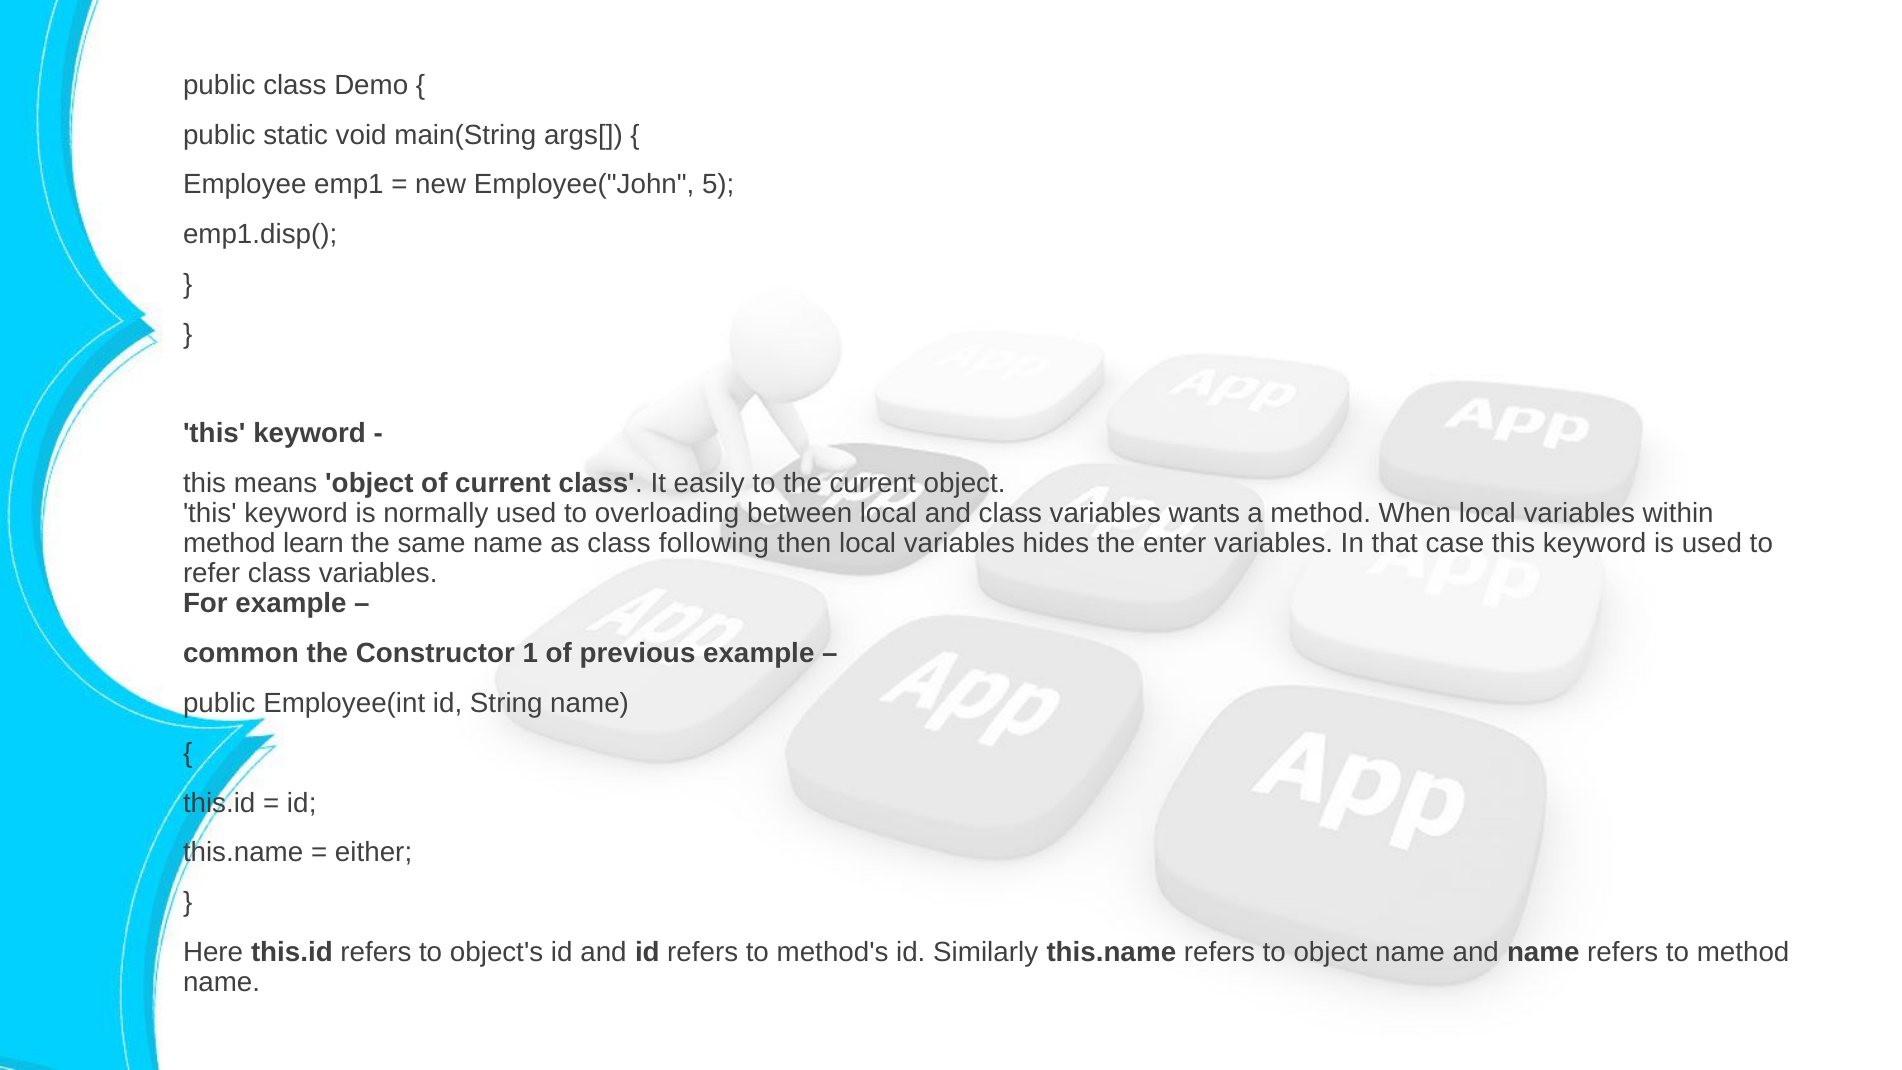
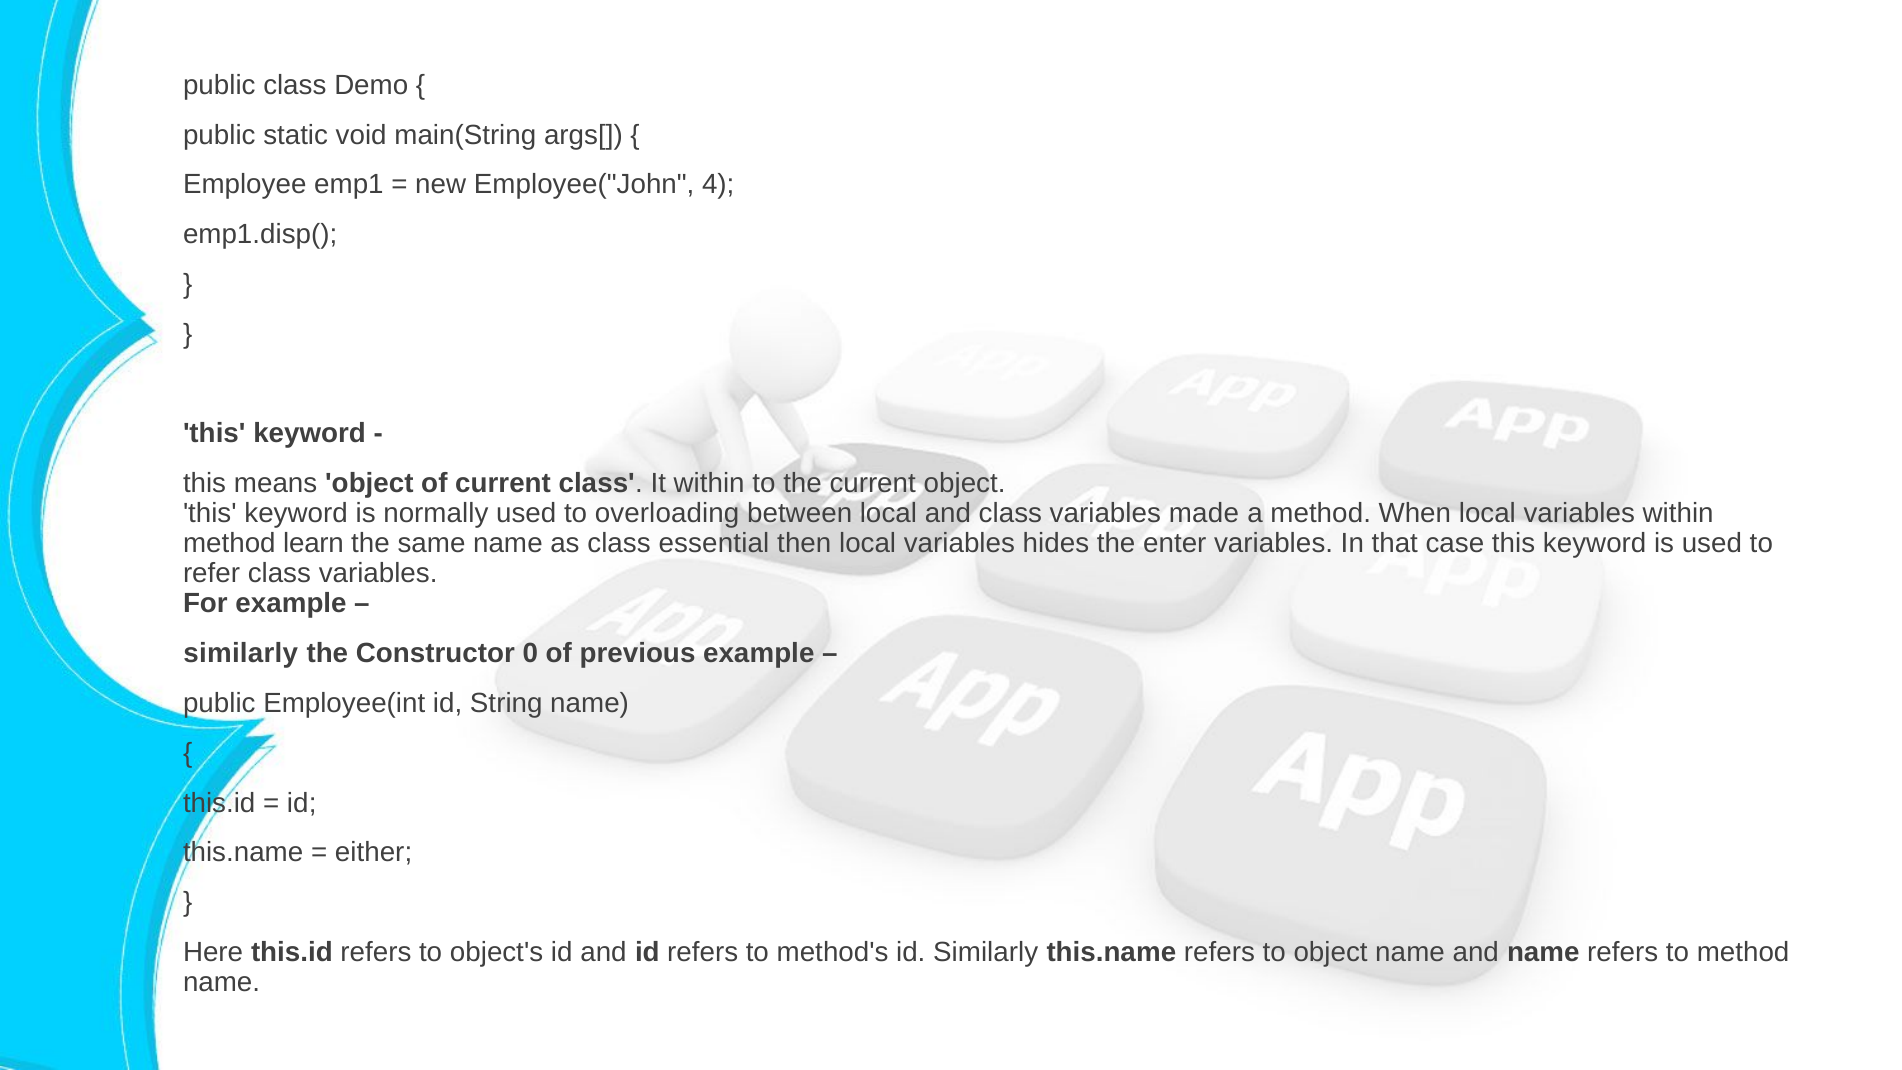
5: 5 -> 4 (718, 185)
It easily: easily -> within (709, 484)
wants: wants -> made (1204, 514)
following: following -> essential (714, 544)
common: common -> similarly (241, 653)
1: 1 -> 0 (530, 653)
